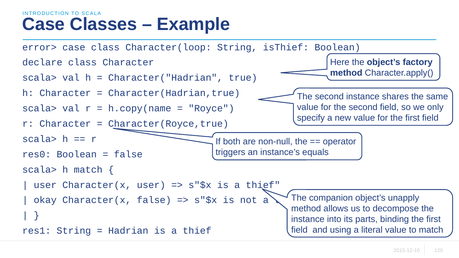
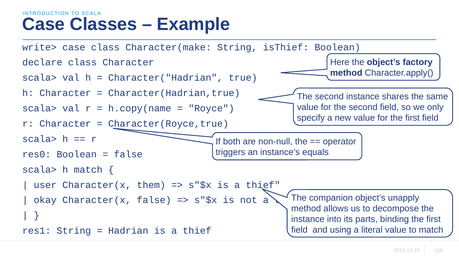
error>: error> -> write> (39, 47)
Character(loop: Character(loop -> Character(make (168, 47)
Character(x user: user -> them (151, 185)
